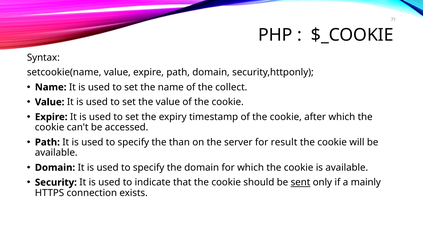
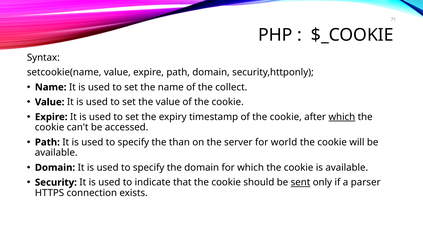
which underline: none -> present (342, 117)
result: result -> world (284, 142)
mainly: mainly -> parser (366, 182)
